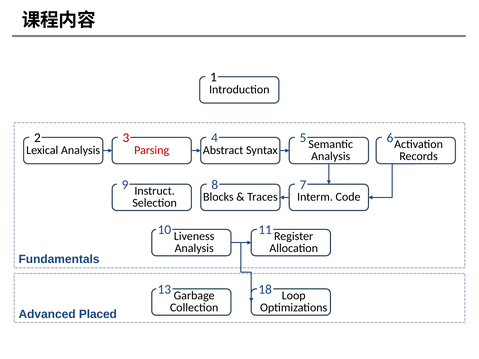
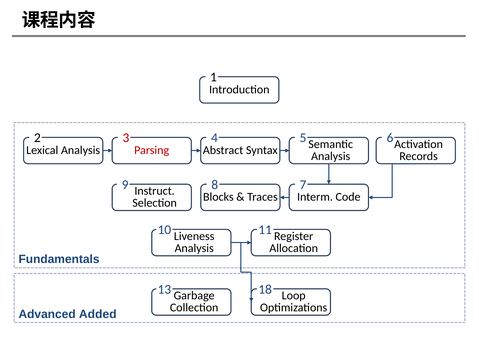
Placed: Placed -> Added (98, 314)
